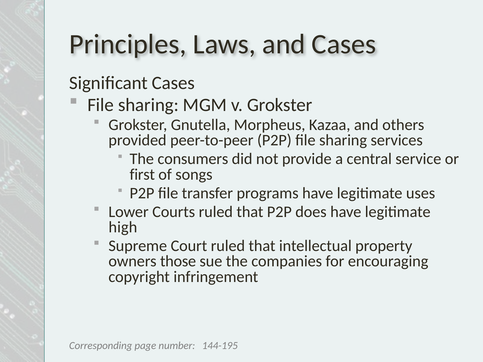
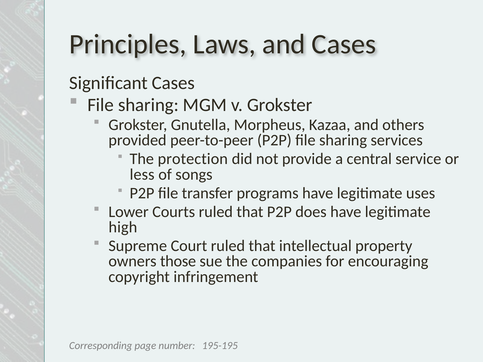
consumers: consumers -> protection (193, 159)
first: first -> less (142, 175)
144-195: 144-195 -> 195-195 (220, 346)
